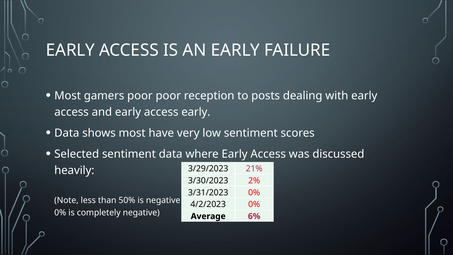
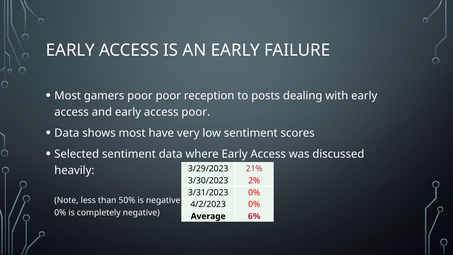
access early: early -> poor (196, 112)
